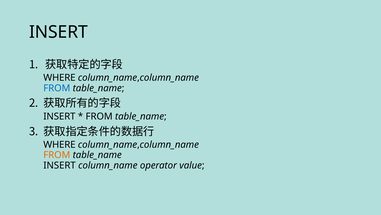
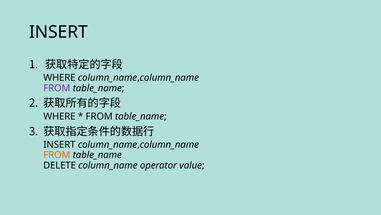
FROM colour: blue -> purple (57, 88)
INSERT: INSERT -> WHERE (59, 116)
WHERE: WHERE -> INSERT (59, 144)
INSERT: INSERT -> DELETE (60, 165)
